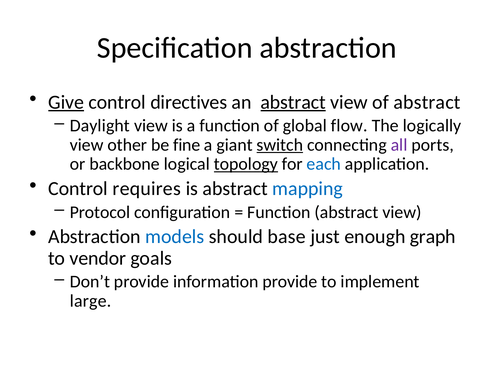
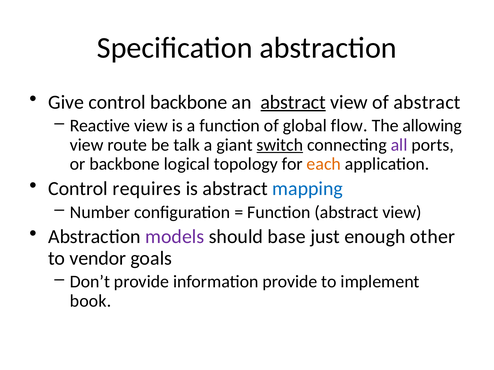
Give underline: present -> none (66, 102)
control directives: directives -> backbone (189, 102)
Daylight: Daylight -> Reactive (100, 126)
logically: logically -> allowing (432, 126)
other: other -> route (127, 145)
fine: fine -> talk (187, 145)
topology underline: present -> none (246, 164)
each colour: blue -> orange (324, 164)
Protocol: Protocol -> Number (100, 212)
models colour: blue -> purple (175, 237)
graph: graph -> other (433, 237)
large: large -> book (91, 301)
